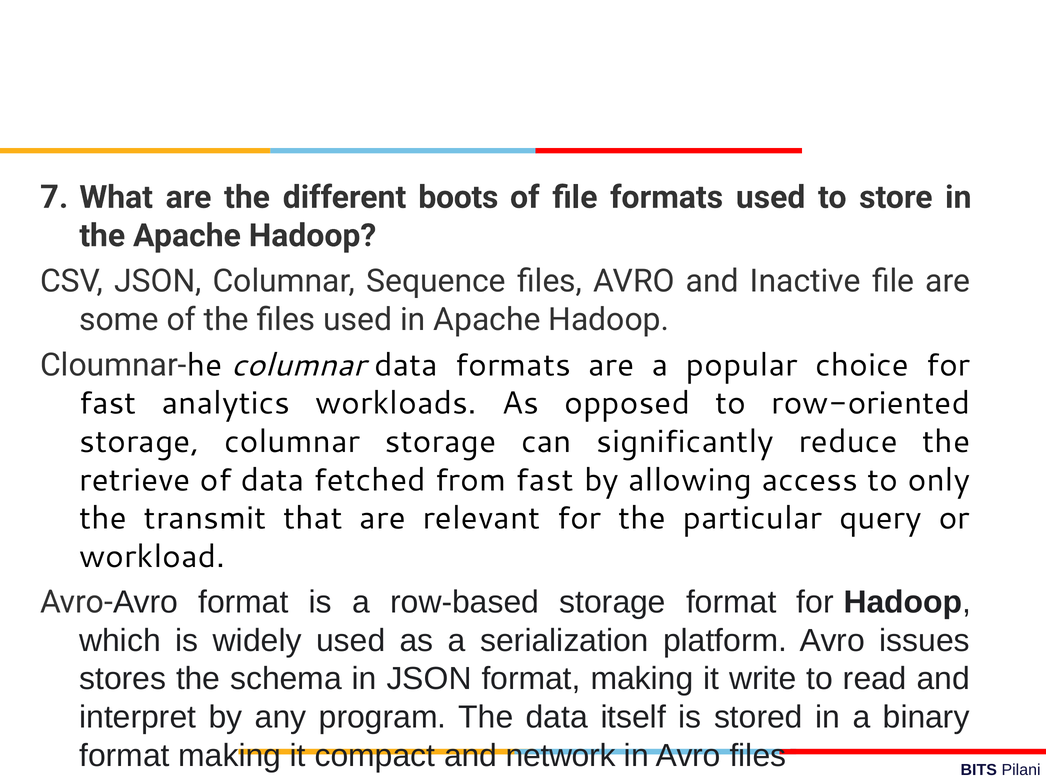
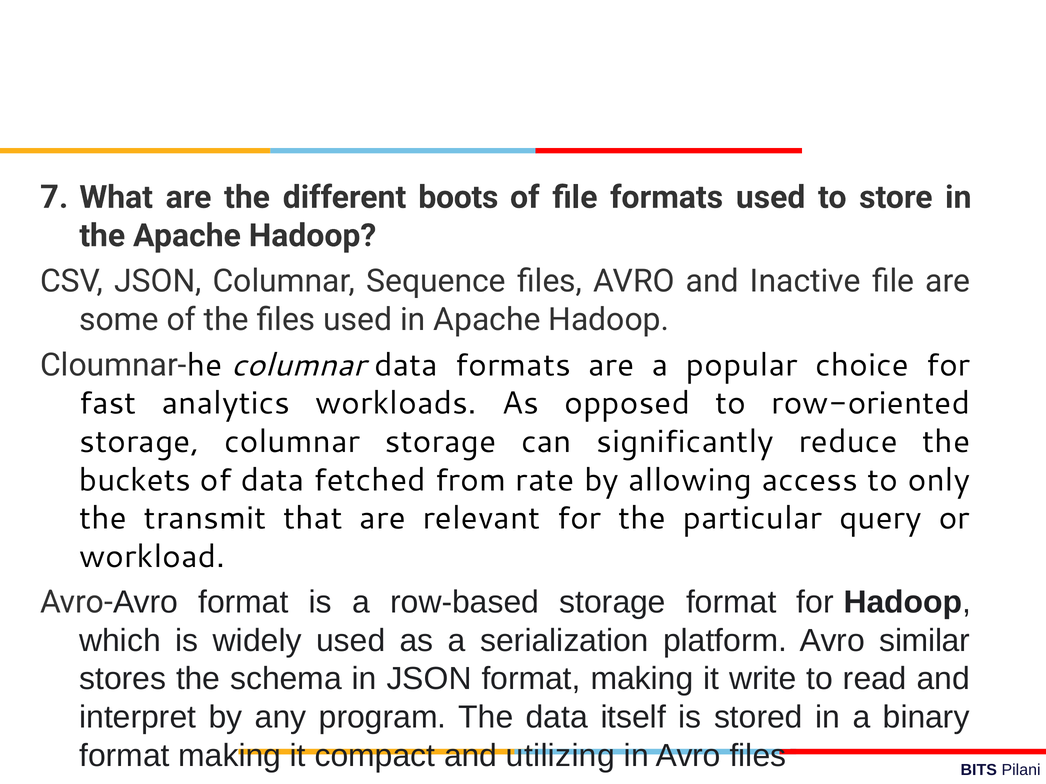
retrieve: retrieve -> buckets (135, 480)
from fast: fast -> rate (545, 480)
issues: issues -> similar (925, 641)
network: network -> utilizing (560, 756)
